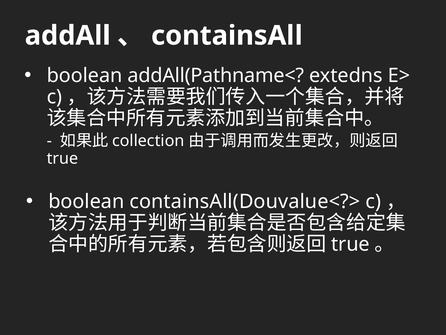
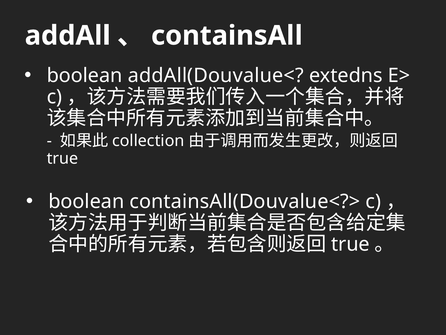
addAll(Pathname<: addAll(Pathname< -> addAll(Douvalue< (216, 75)
